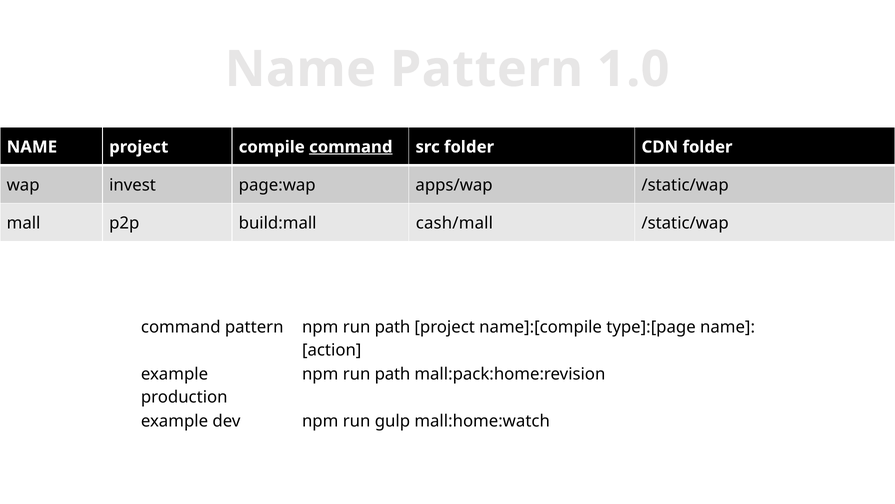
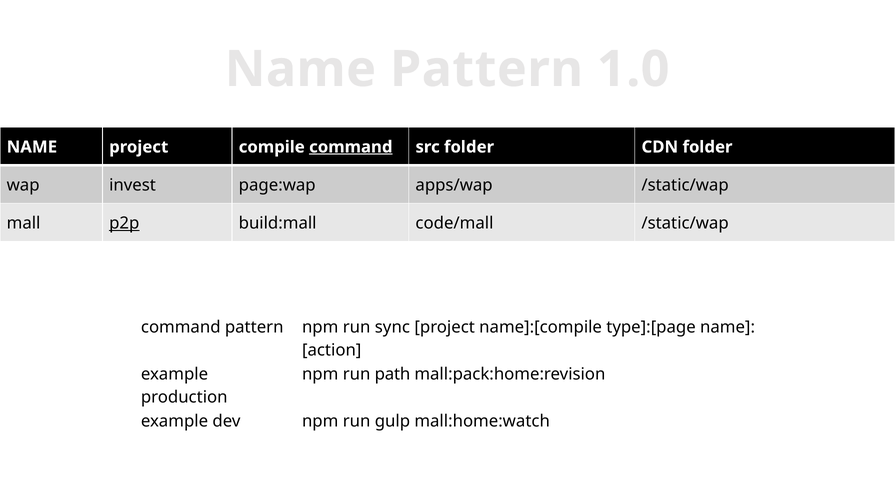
p2p underline: none -> present (124, 223)
cash/mall: cash/mall -> code/mall (455, 223)
pattern npm run path: path -> sync (392, 327)
